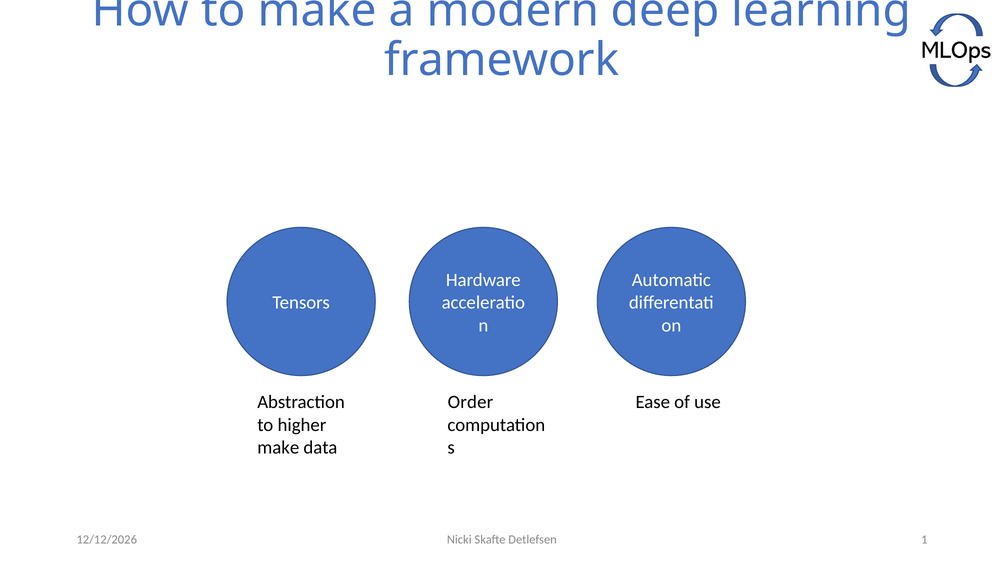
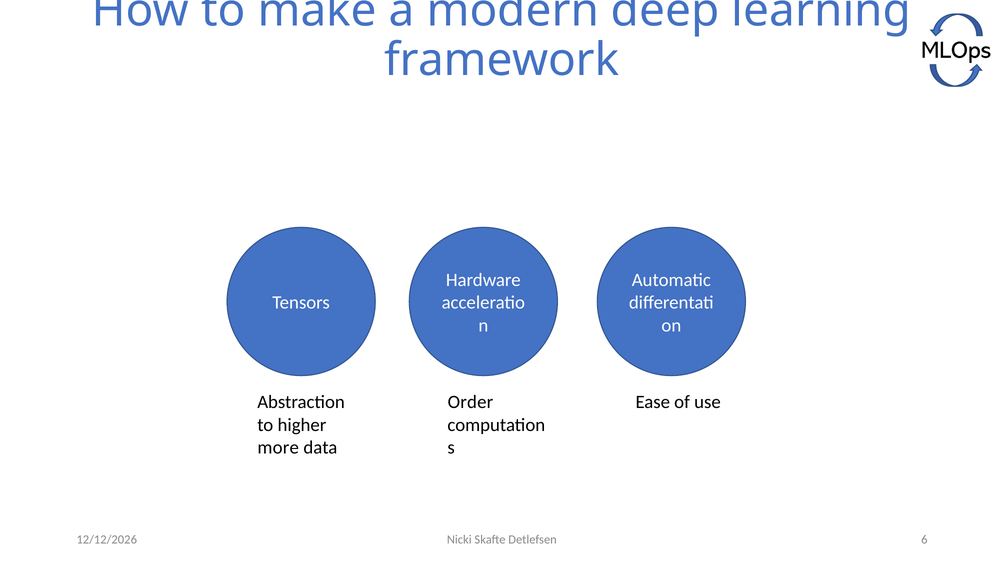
make: make -> more (278, 447)
1: 1 -> 6 (924, 539)
